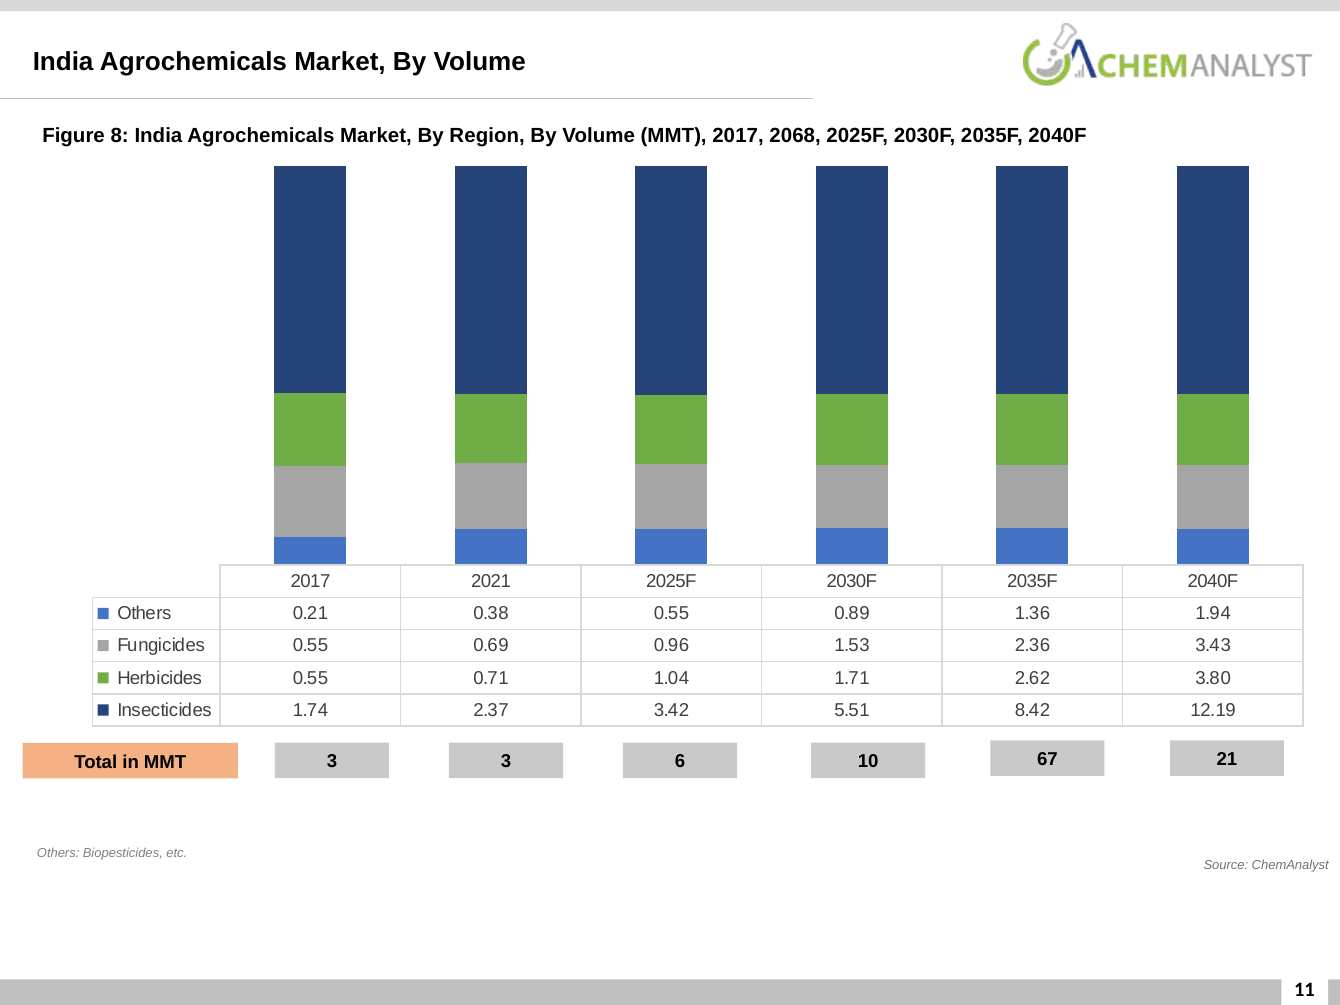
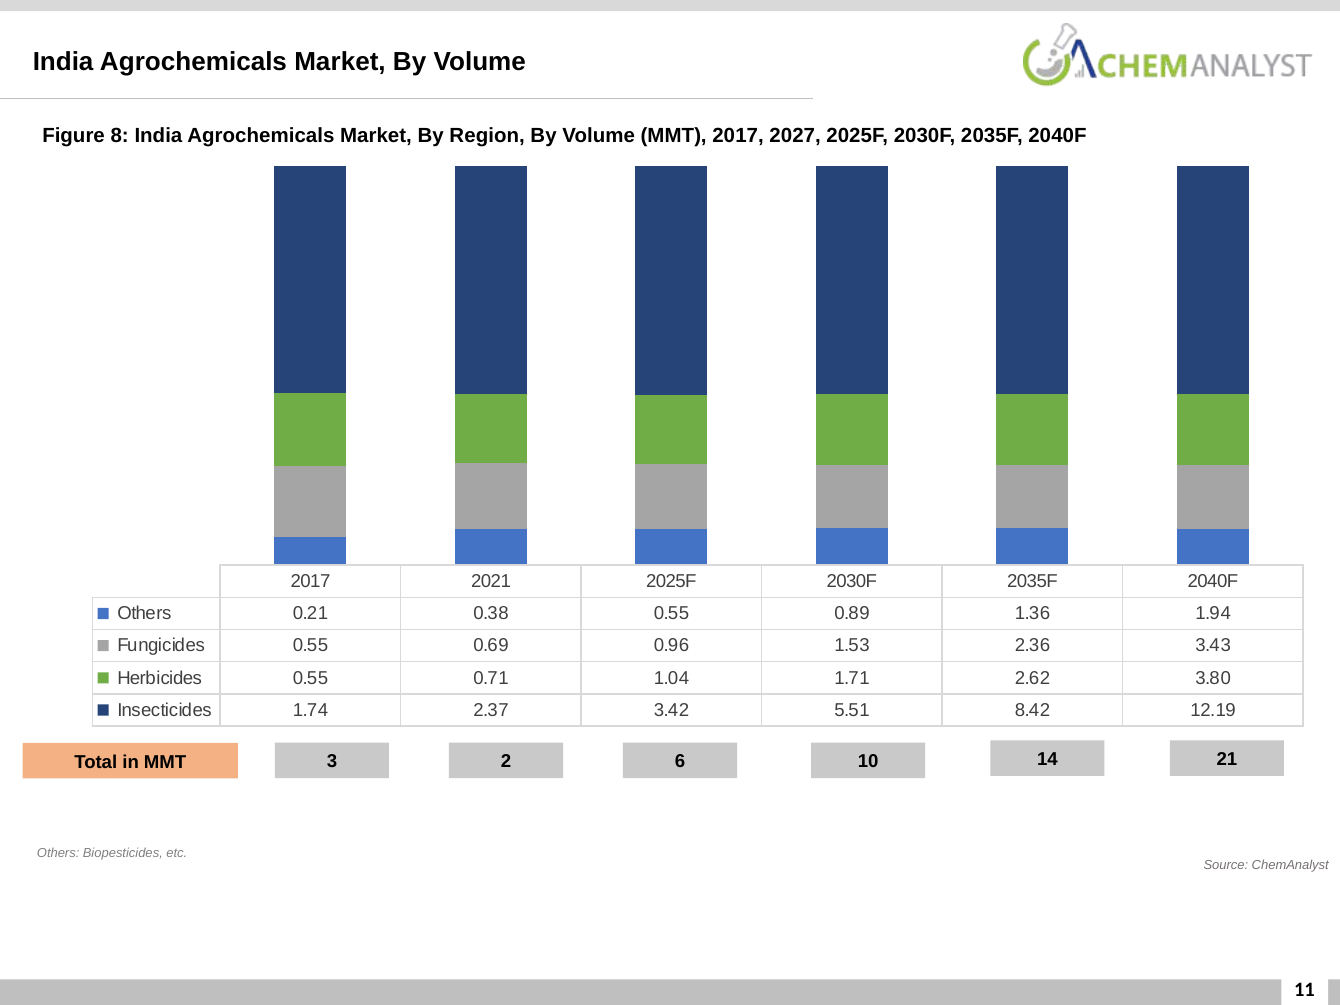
2068: 2068 -> 2027 (795, 136)
3 3: 3 -> 2 (506, 762)
67: 67 -> 14 (1047, 759)
